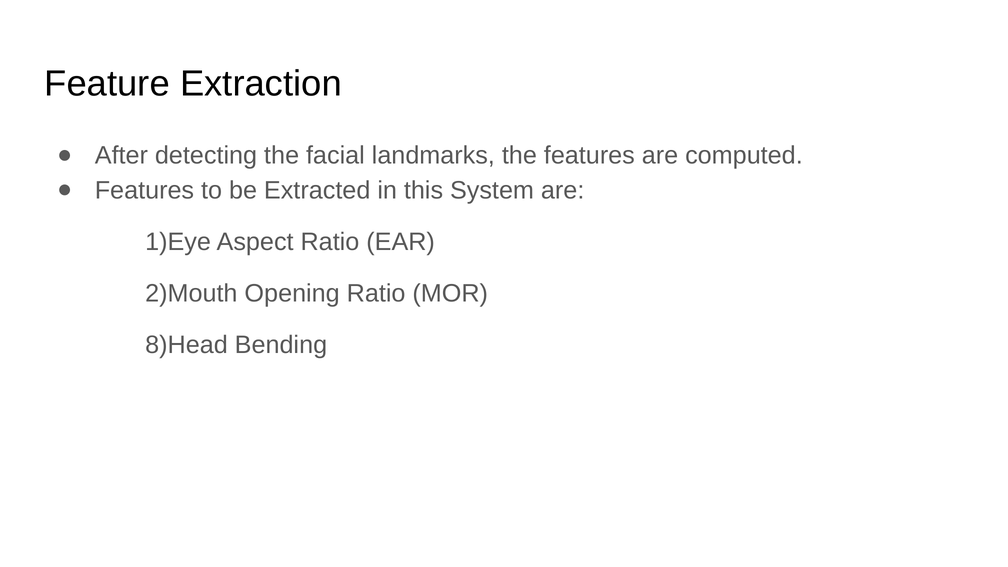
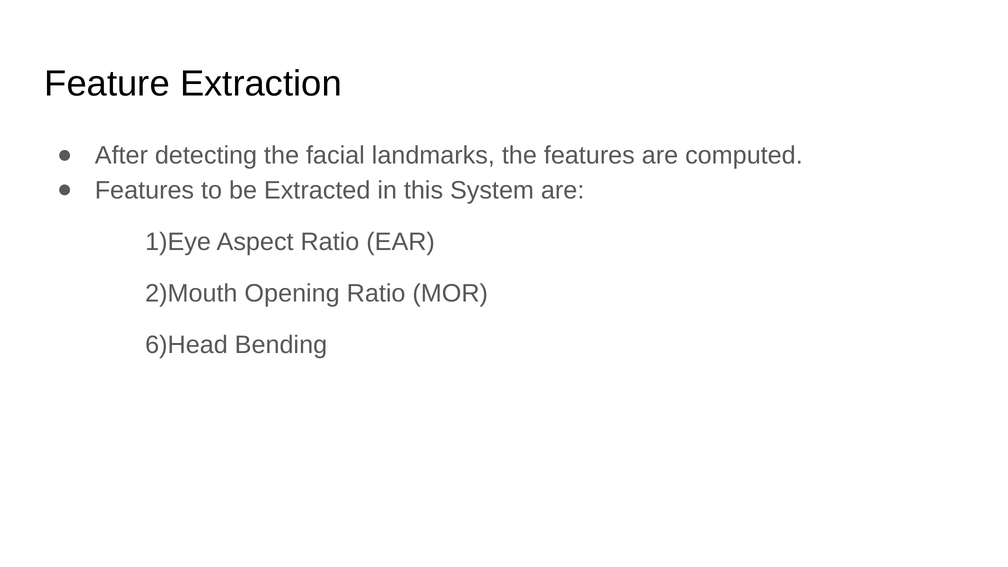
8)Head: 8)Head -> 6)Head (187, 345)
